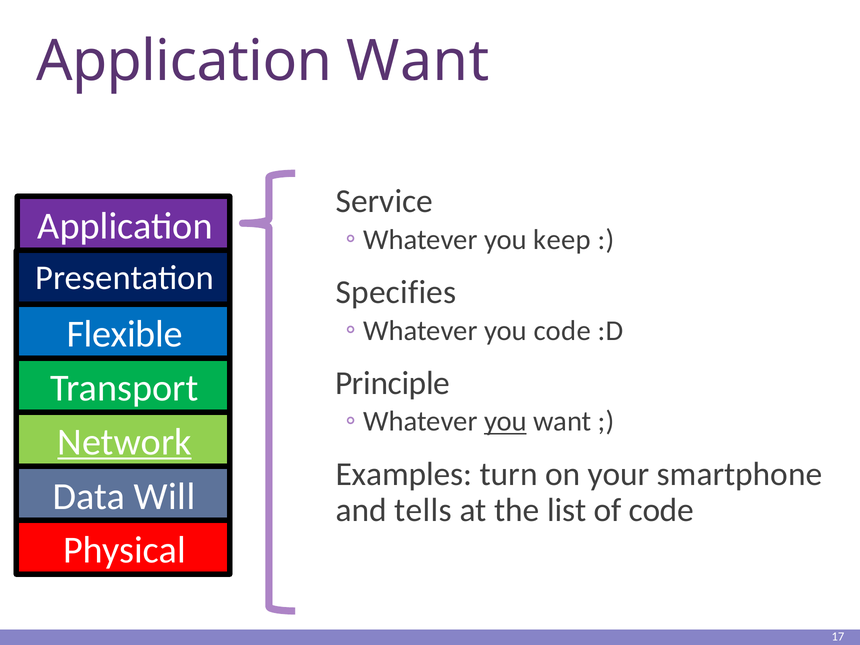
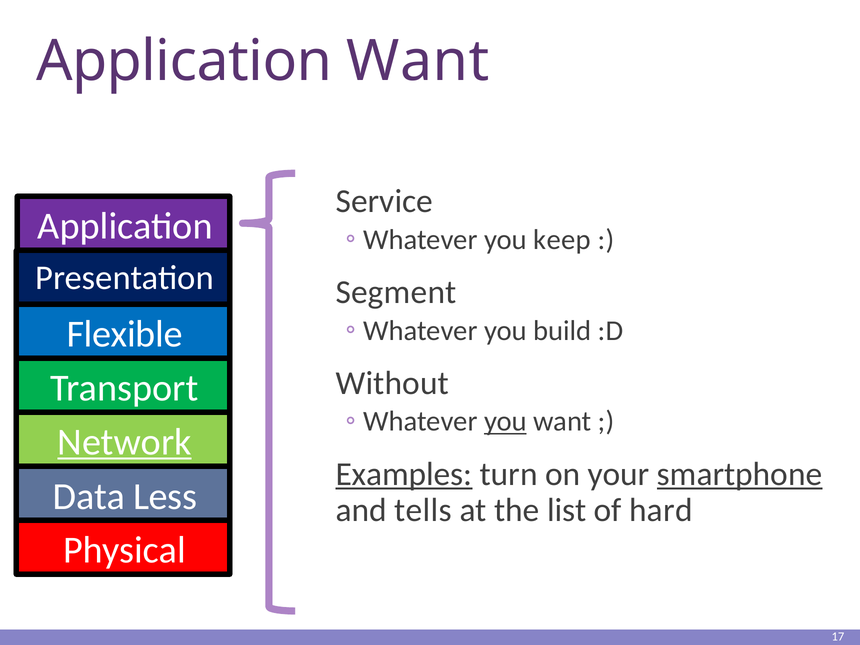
Specifies: Specifies -> Segment (396, 292)
you code: code -> build (562, 331)
Principle: Principle -> Without (392, 383)
Examples underline: none -> present (404, 474)
smartphone underline: none -> present (740, 474)
Will: Will -> Less (165, 496)
of code: code -> hard (661, 510)
